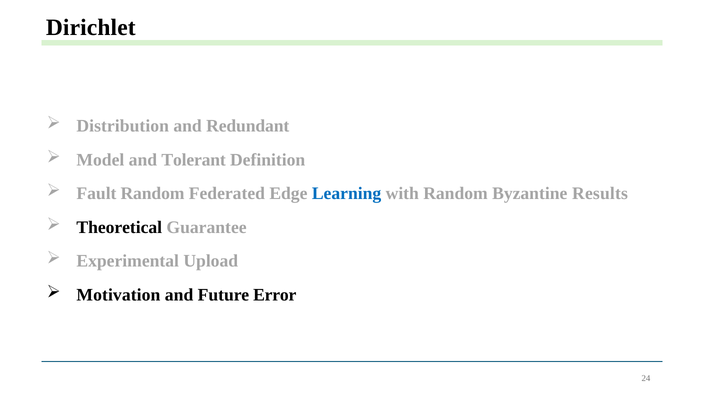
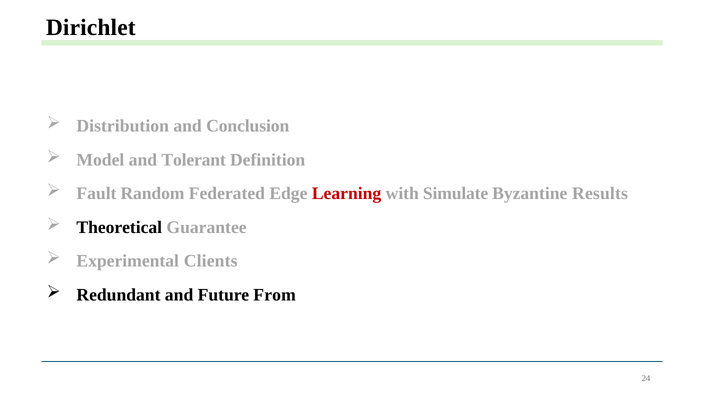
Redundant: Redundant -> Conclusion (248, 126)
Learning colour: blue -> red (347, 193)
with Random: Random -> Simulate (456, 193)
Upload: Upload -> Clients (211, 261)
Motivation: Motivation -> Redundant (118, 295)
Error: Error -> From (275, 295)
